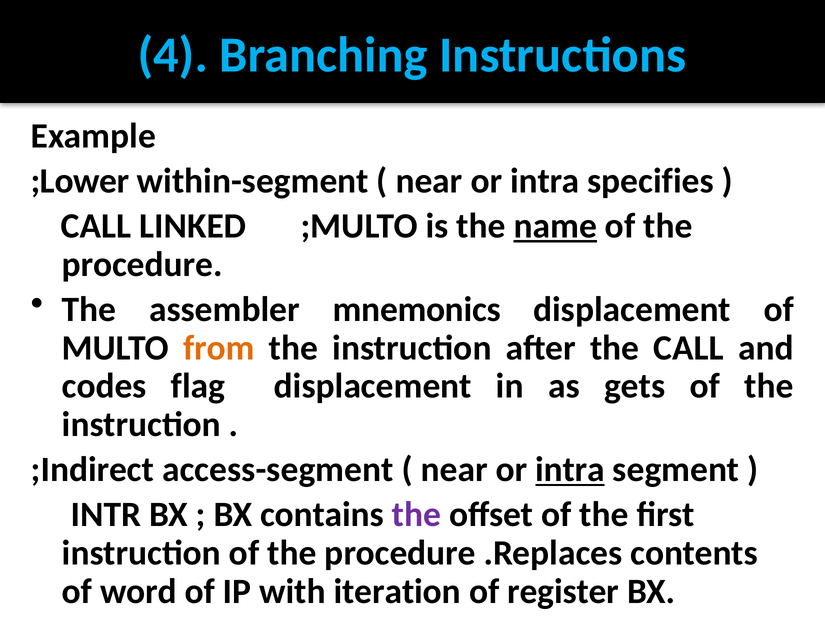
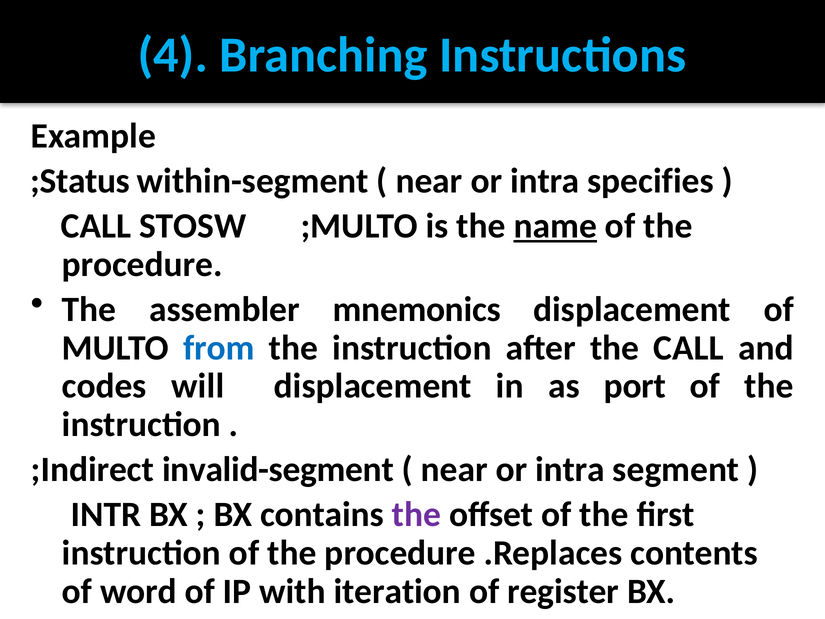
;Lower: ;Lower -> ;Status (80, 181)
LINKED: LINKED -> STOSW (193, 226)
from colour: orange -> blue (219, 348)
flag: flag -> will (198, 386)
gets: gets -> port (635, 386)
access-segment: access-segment -> invalid-segment (278, 469)
intra underline: present -> none (570, 469)
